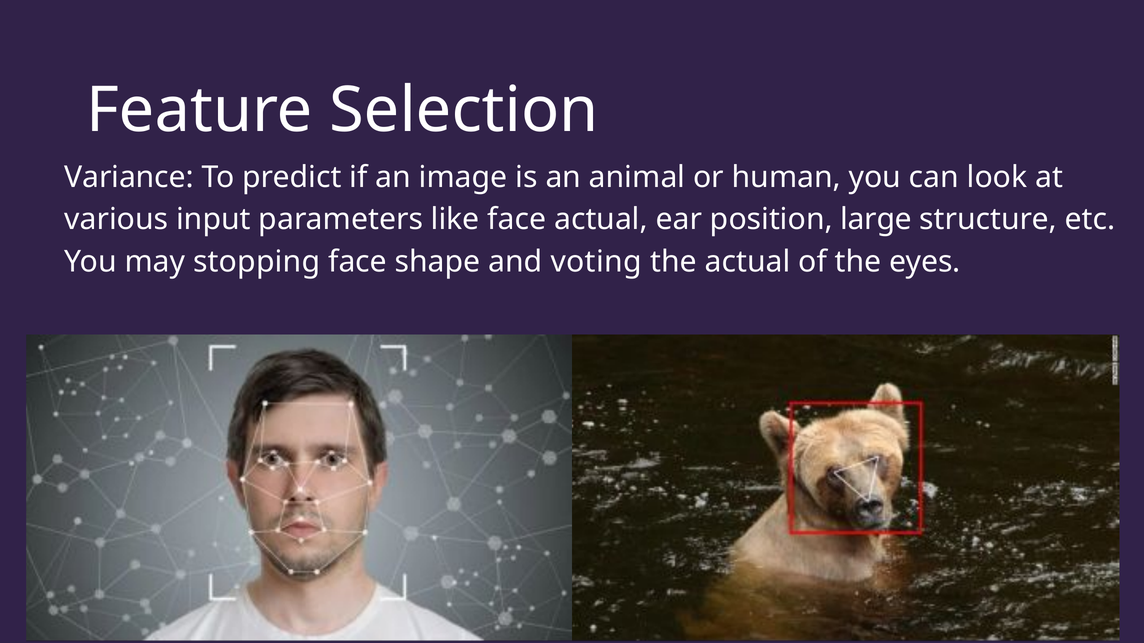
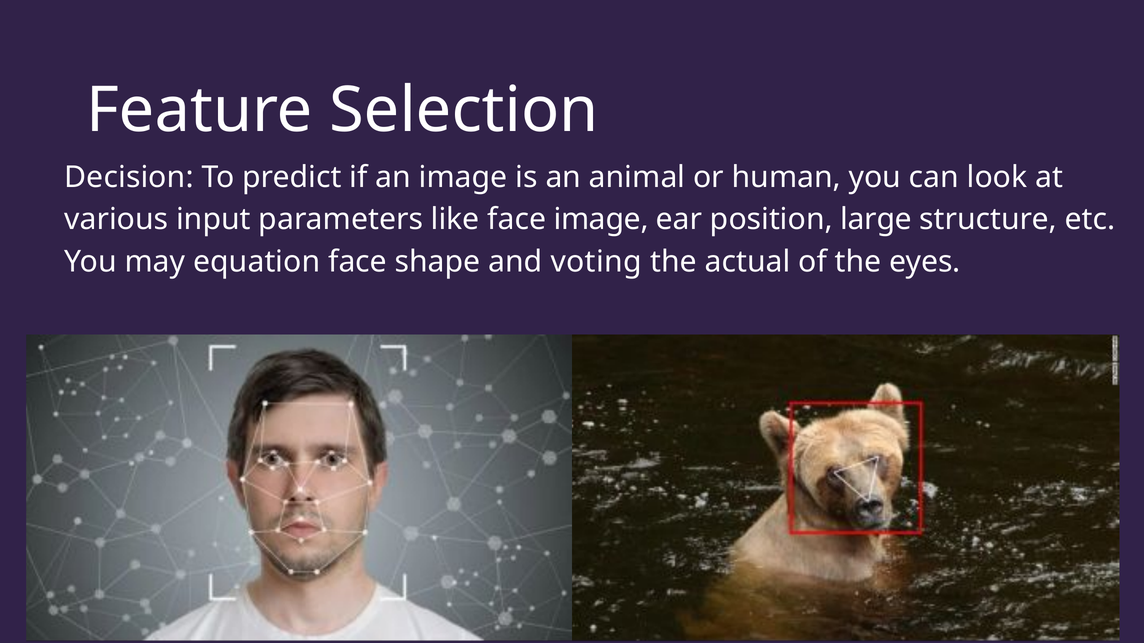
Variance: Variance -> Decision (129, 177)
face actual: actual -> image (601, 220)
stopping: stopping -> equation (257, 262)
